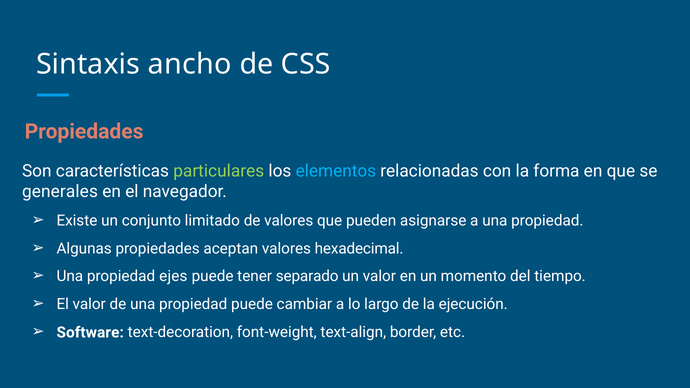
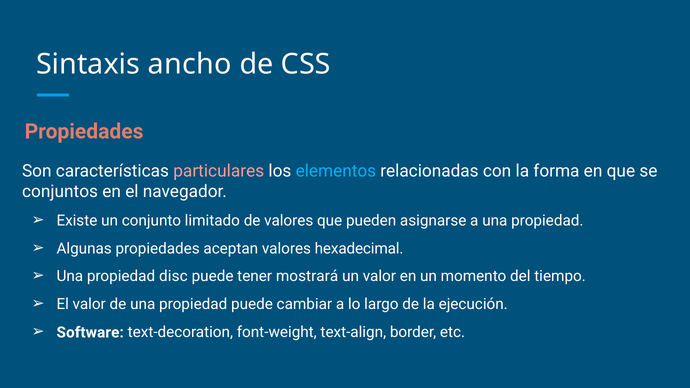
particulares colour: light green -> pink (219, 171)
generales: generales -> conjuntos (60, 192)
ejes: ejes -> disc (173, 277)
separado: separado -> mostrará (307, 277)
